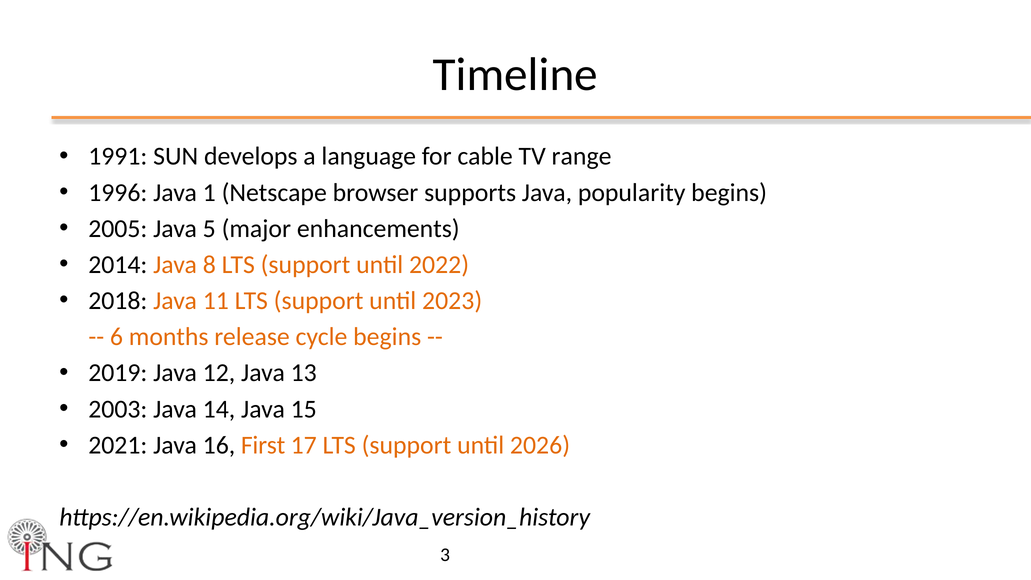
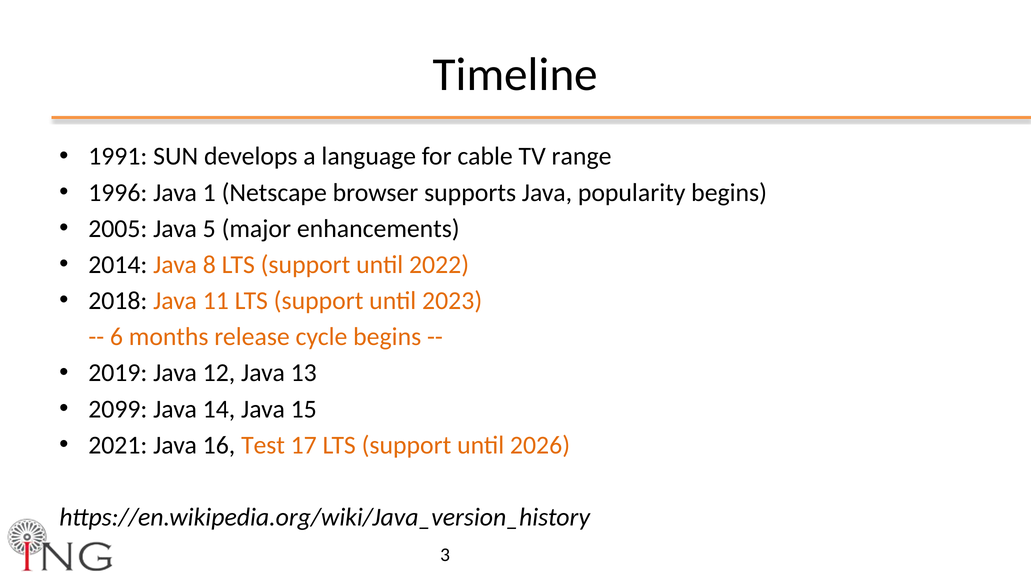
2003: 2003 -> 2099 (118, 409)
First: First -> Test (263, 445)
